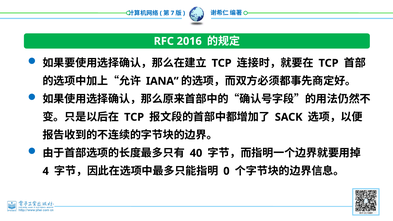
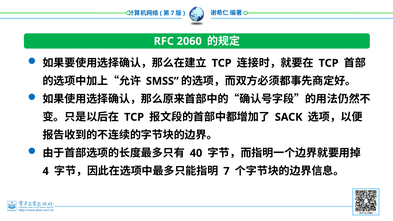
2016: 2016 -> 2060 (189, 41)
IANA: IANA -> SMSS (162, 81)
0: 0 -> 7 (226, 171)
